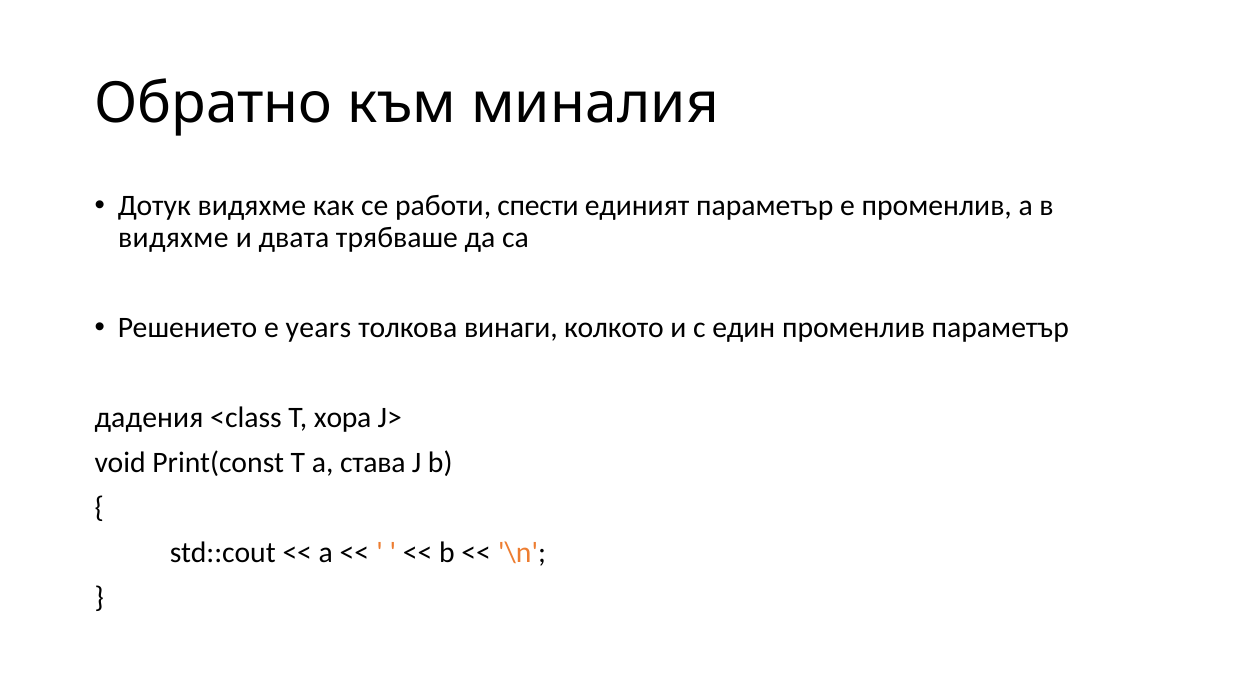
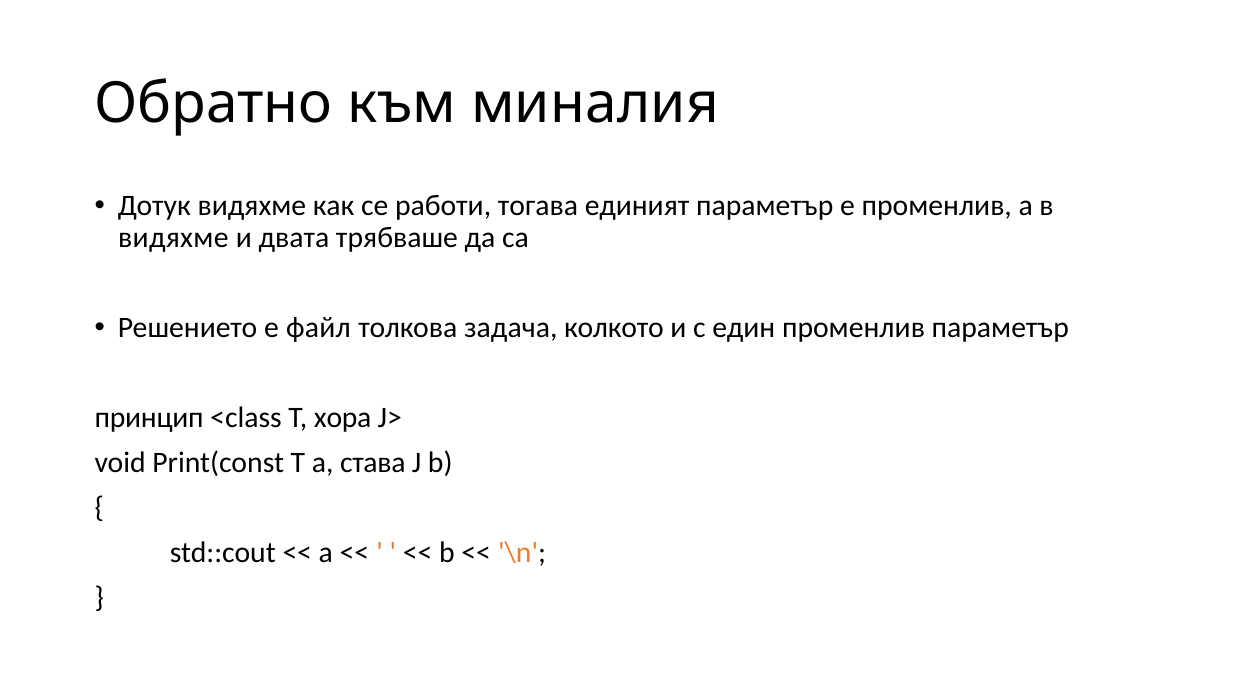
спести: спести -> тогава (538, 206)
years: years -> файл (318, 328)
винаги: винаги -> задача (511, 328)
дадения: дадения -> принцип (149, 418)
